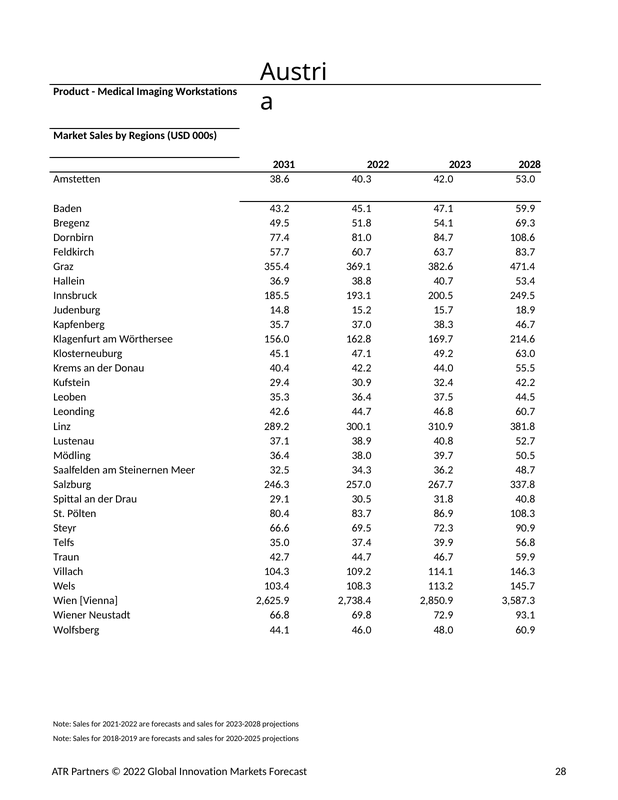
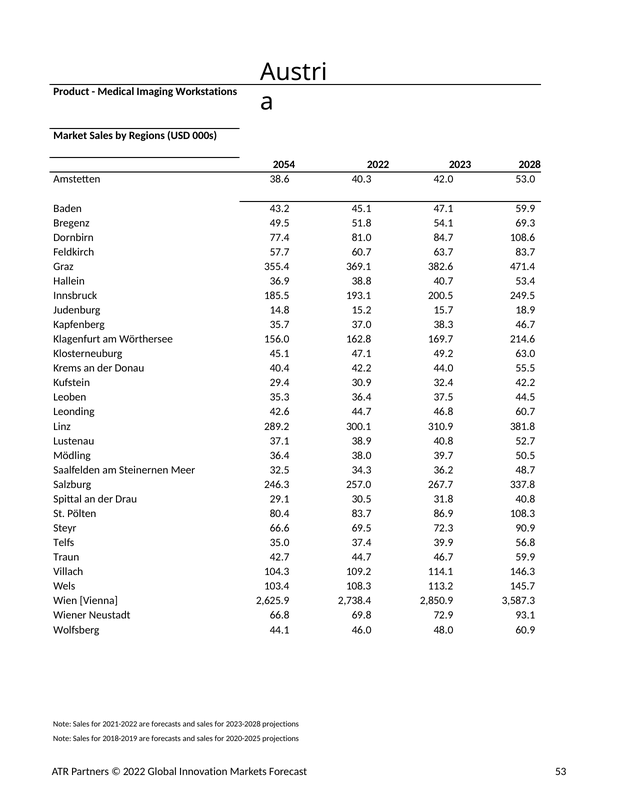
2031: 2031 -> 2054 (284, 164)
28: 28 -> 53 (561, 771)
